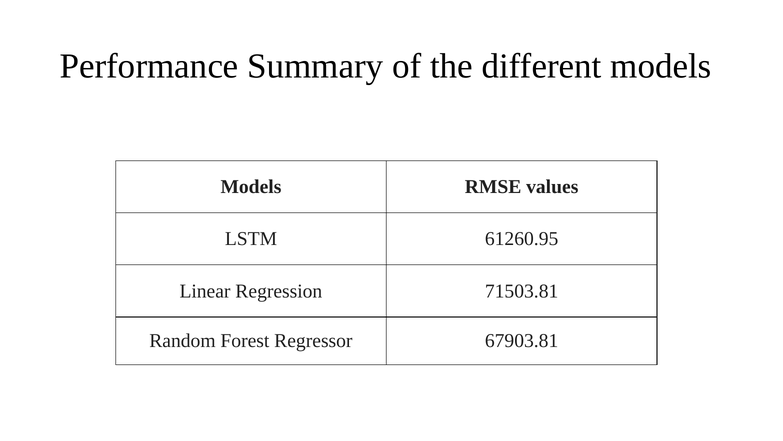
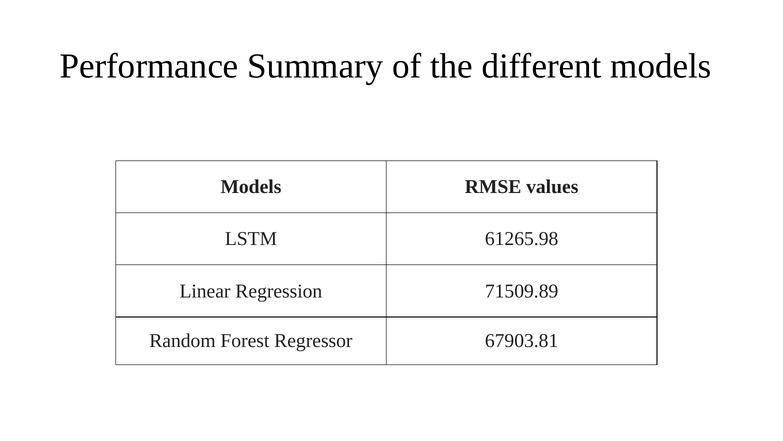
61260.95: 61260.95 -> 61265.98 (522, 239)
71503.81: 71503.81 -> 71509.89 (522, 291)
